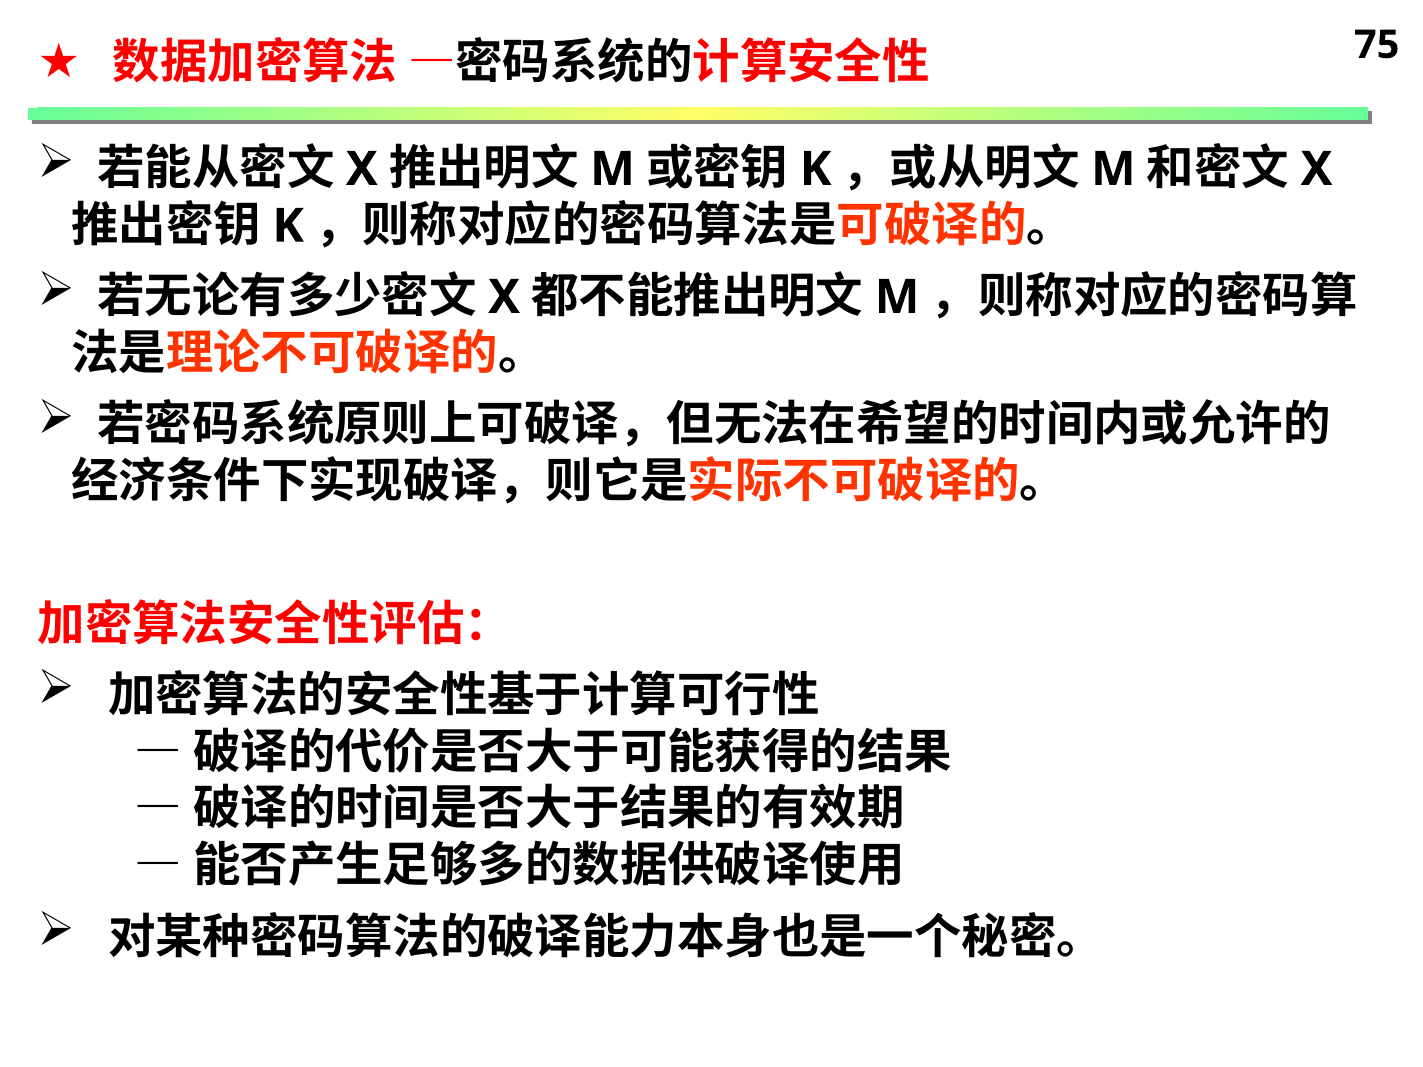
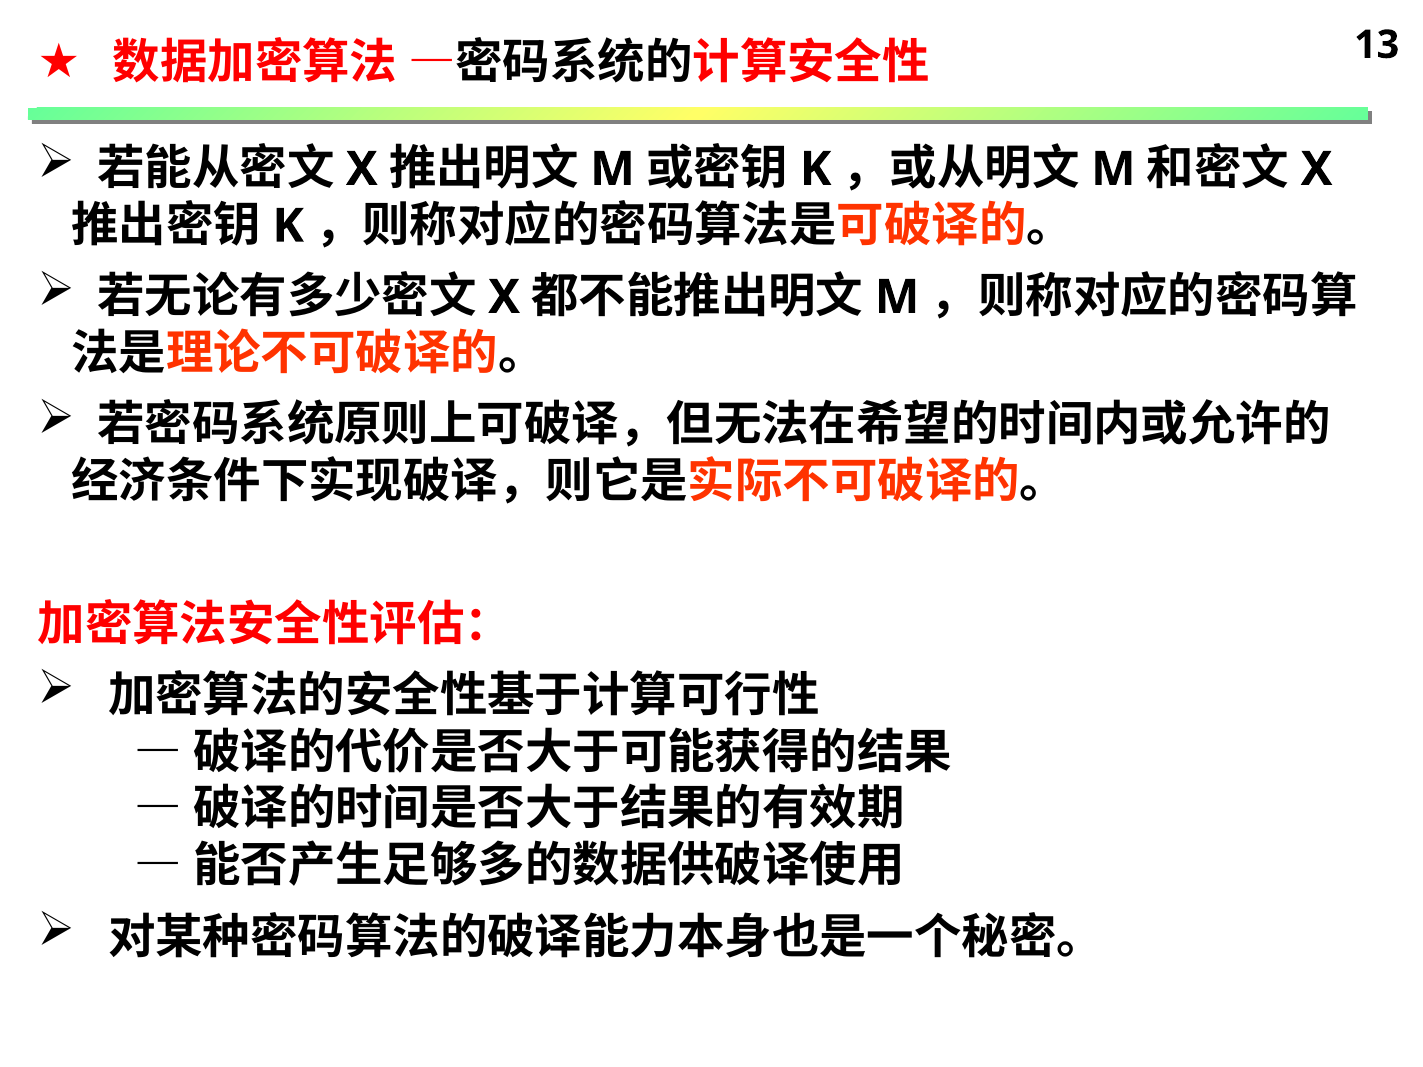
75: 75 -> 13 (1377, 45)
